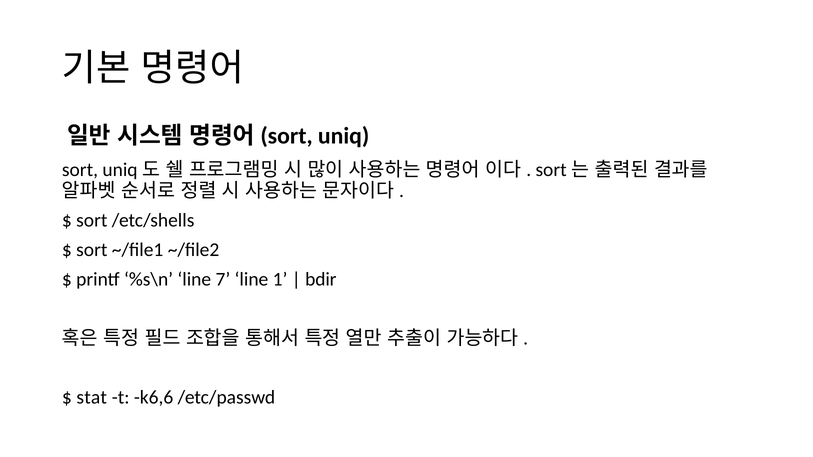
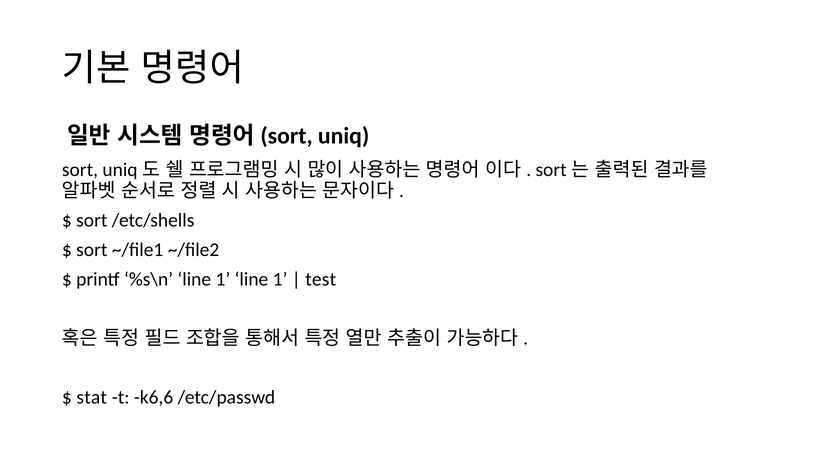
%s\n line 7: 7 -> 1 (223, 280)
bdir: bdir -> test (321, 280)
